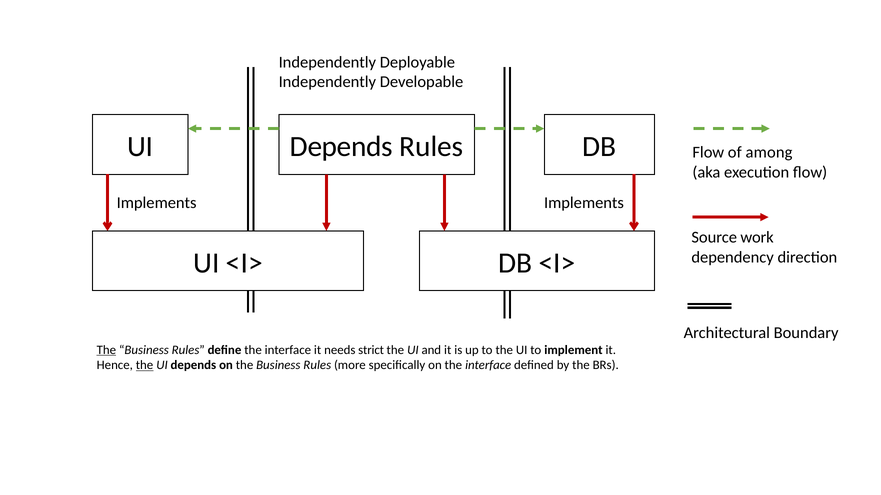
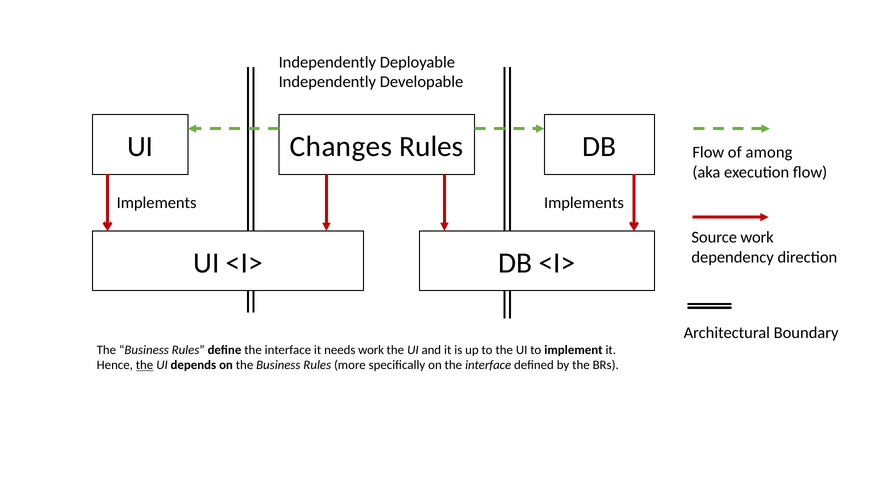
Depends: Depends -> Changes (341, 147)
The underline: present -> none (106, 350)
needs strict: strict -> work (371, 350)
